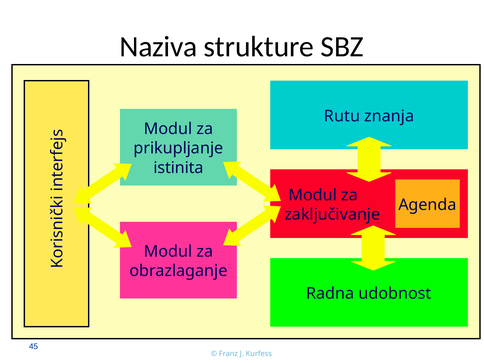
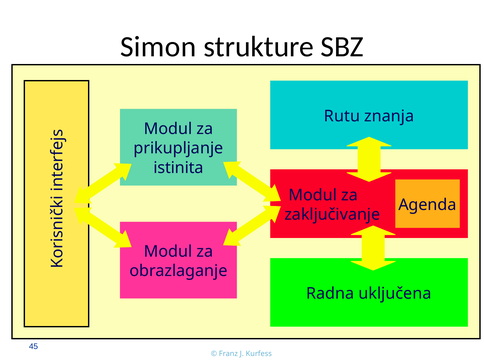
Naziva: Naziva -> Simon (158, 47)
udobnost: udobnost -> uključena (395, 294)
